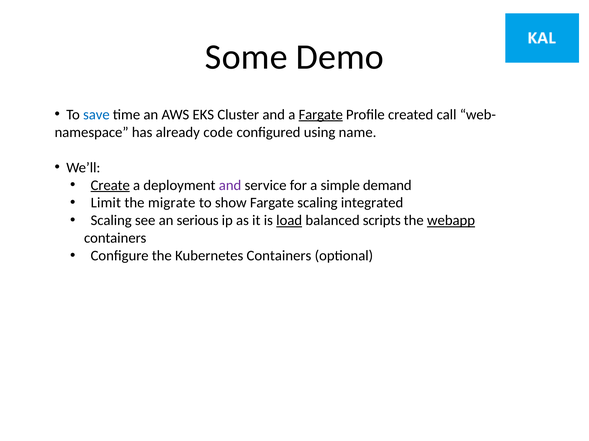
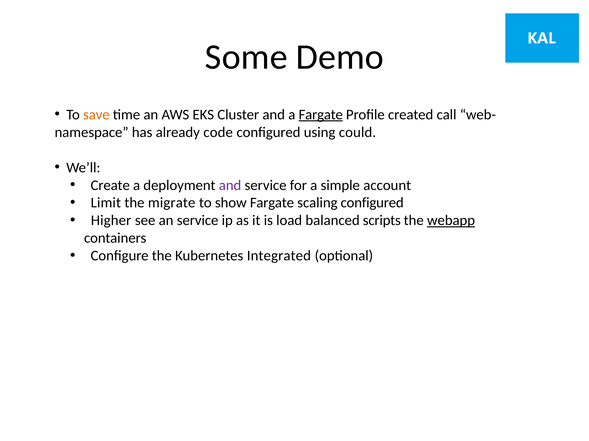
save colour: blue -> orange (96, 115)
name: name -> could (357, 132)
Create underline: present -> none (110, 185)
demand: demand -> account (387, 185)
scaling integrated: integrated -> configured (372, 203)
Scaling: Scaling -> Higher (111, 221)
an serious: serious -> service (198, 221)
load underline: present -> none (289, 221)
Kubernetes Containers: Containers -> Integrated (279, 256)
